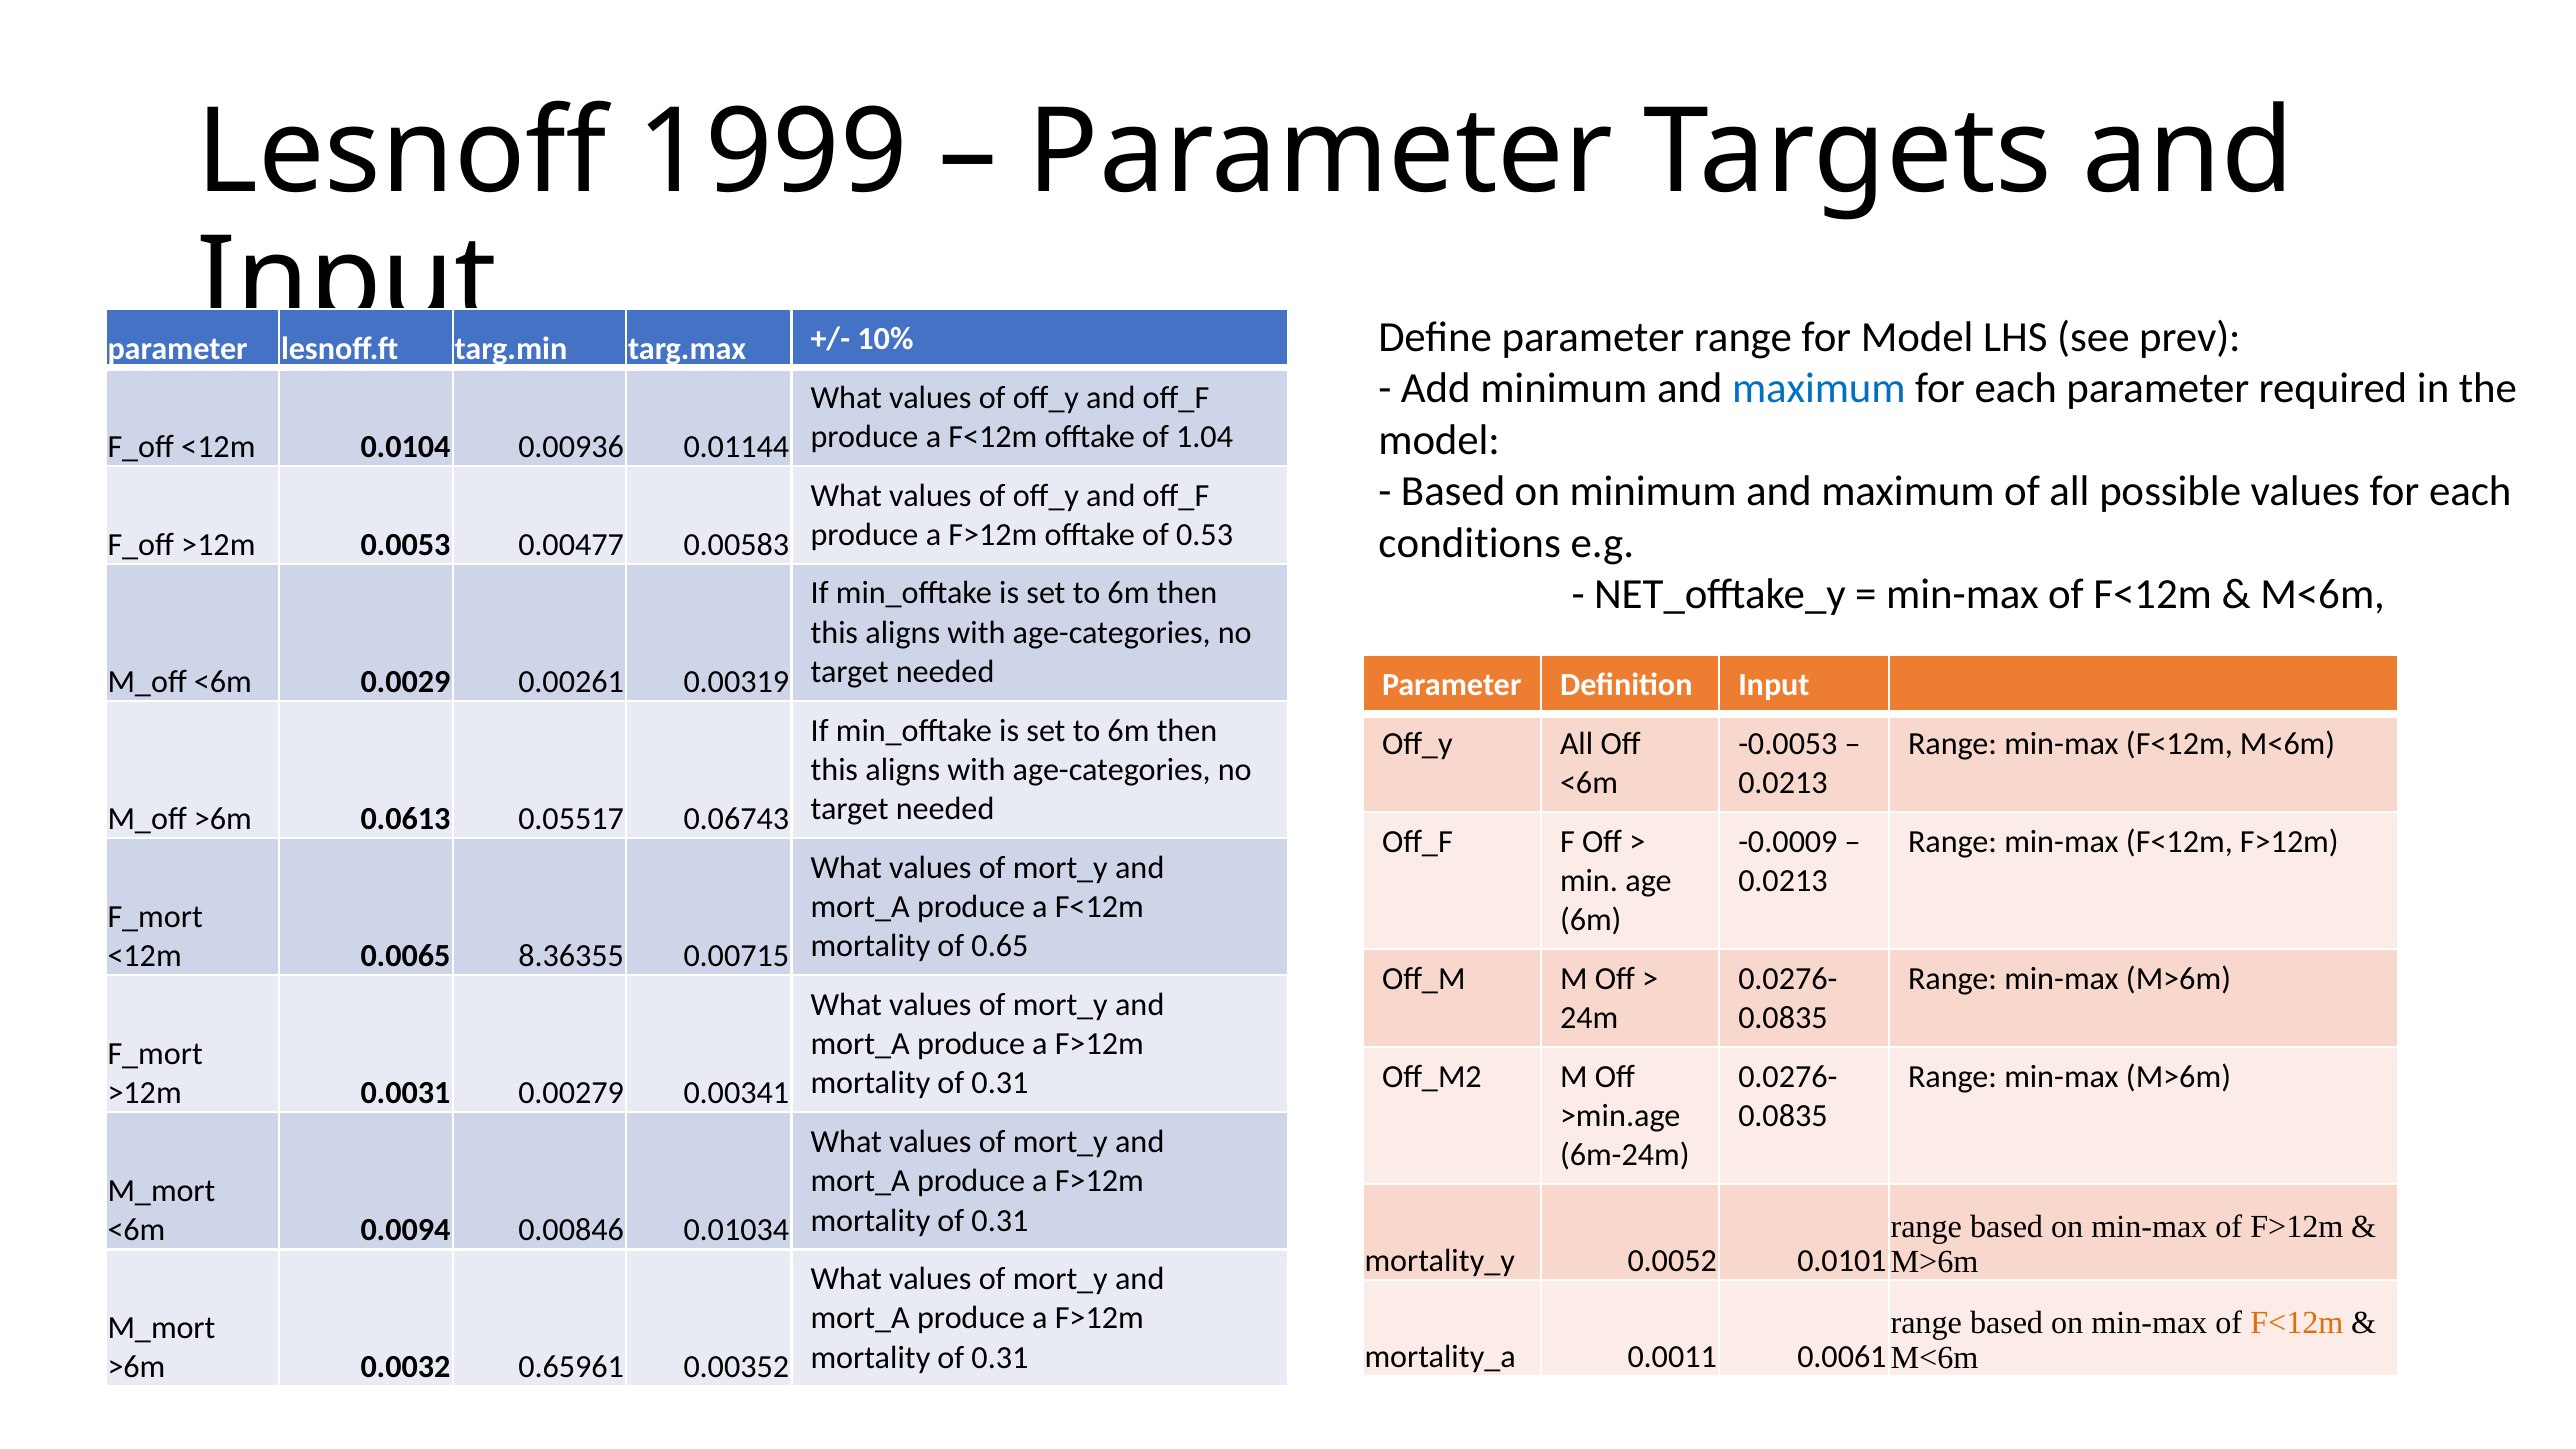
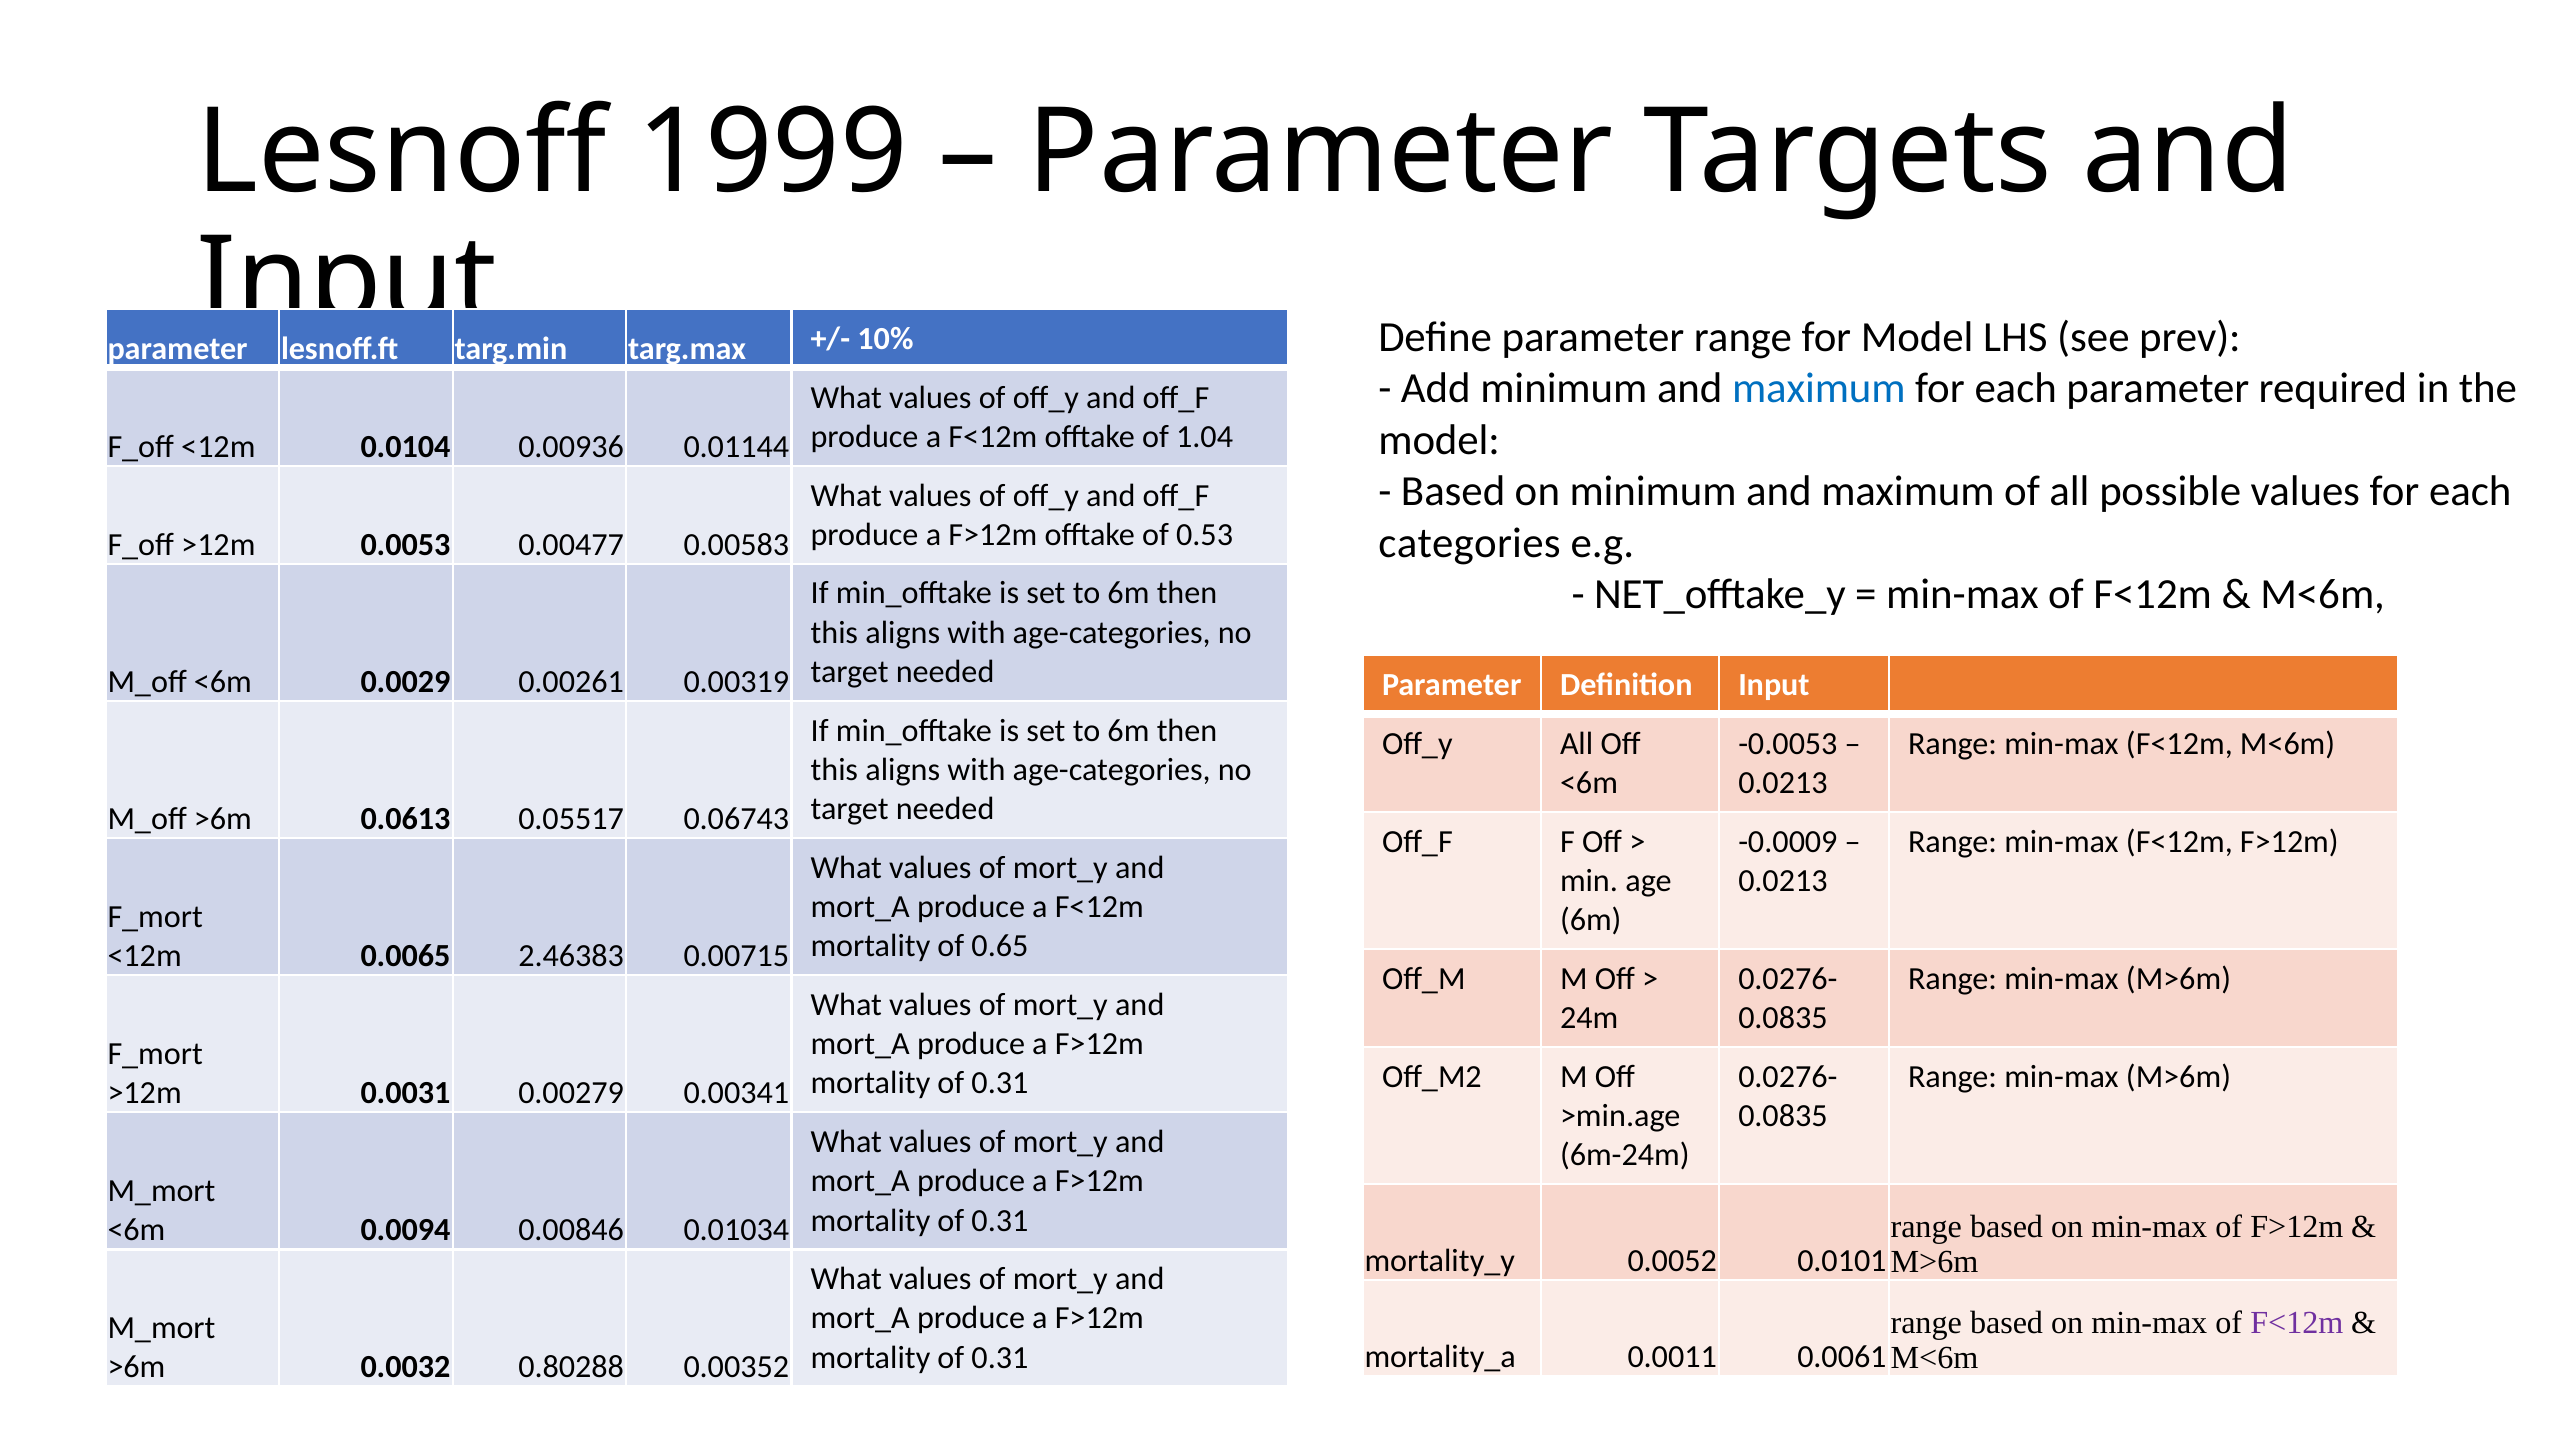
conditions: conditions -> categories (1470, 543)
8.36355: 8.36355 -> 2.46383 (571, 956)
F<12m colour: orange -> purple (2297, 1323)
0.65961: 0.65961 -> 0.80288 (571, 1367)
